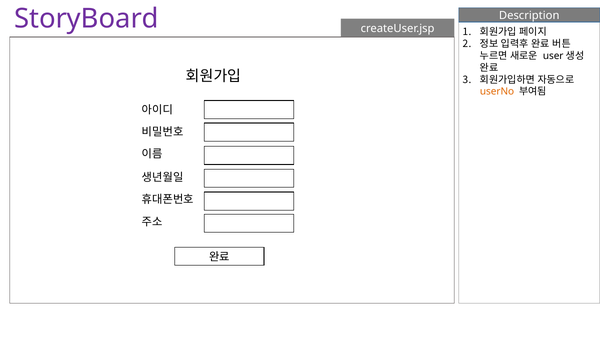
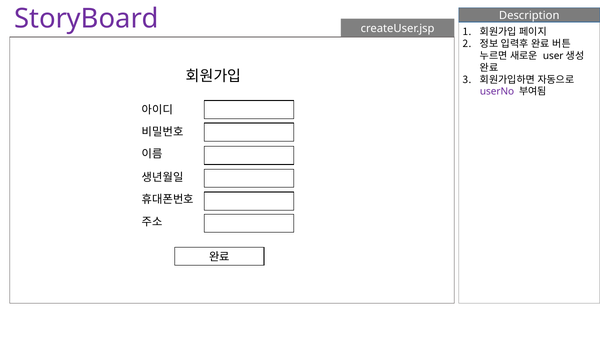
userNo colour: orange -> purple (497, 92)
